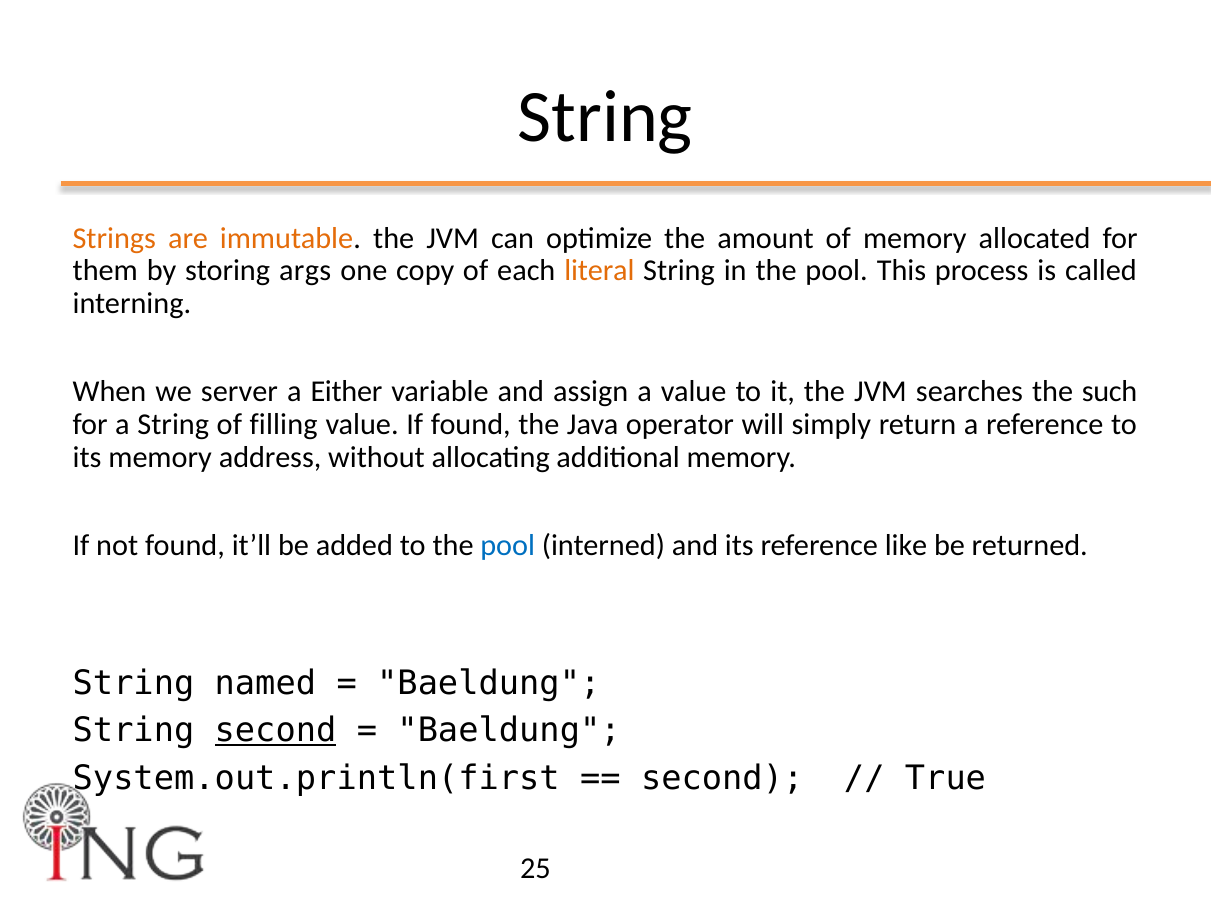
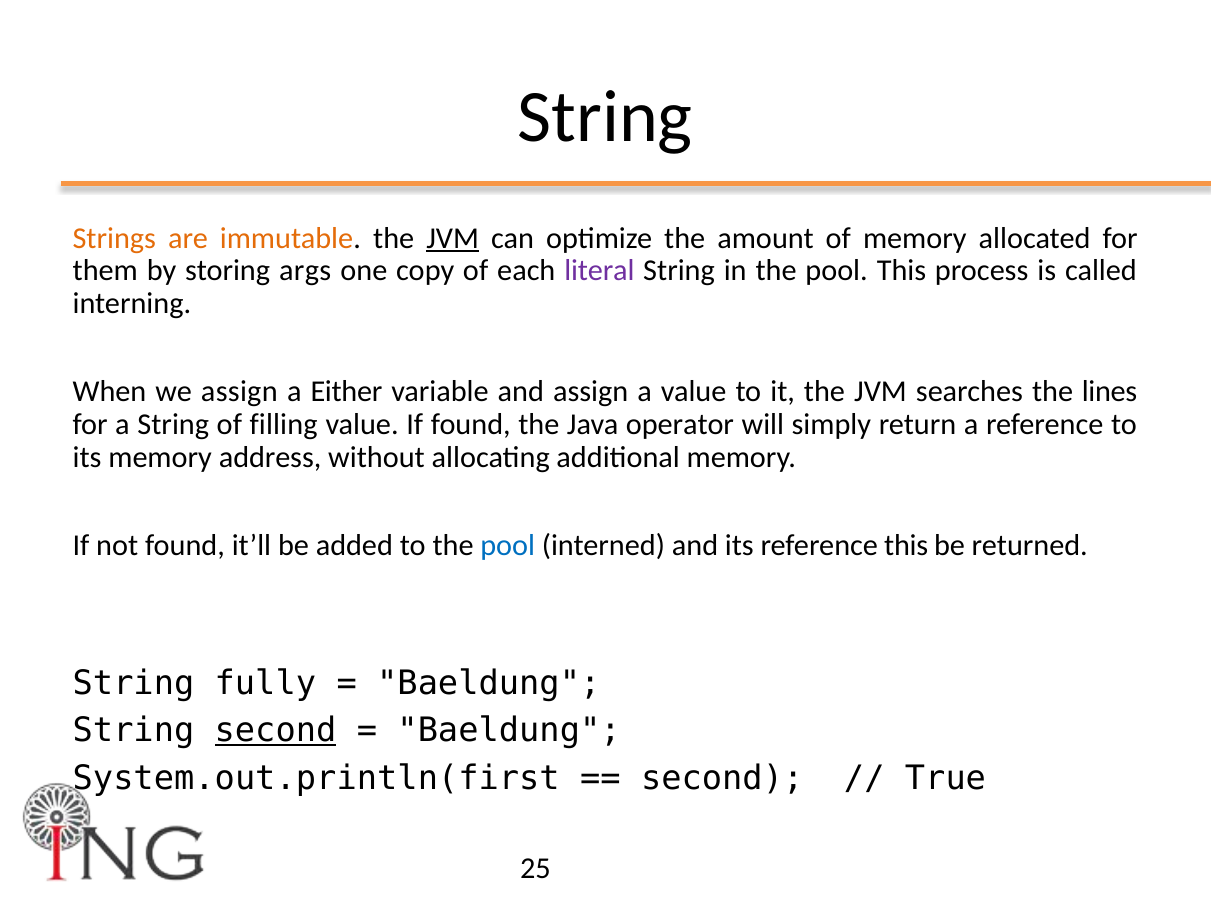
JVM underline: none -> present (453, 238)
literal colour: orange -> purple (599, 271)
we server: server -> assign (239, 392)
such: such -> lines (1110, 392)
reference like: like -> this (906, 546)
named: named -> fully (265, 684)
